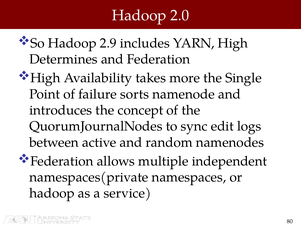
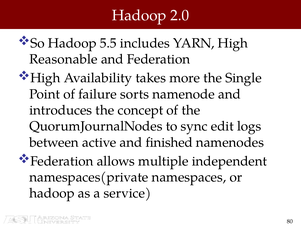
2.9: 2.9 -> 5.5 (108, 43)
Determines: Determines -> Reasonable (63, 59)
random: random -> finished (169, 142)
